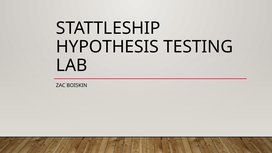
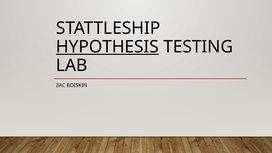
HYPOTHESIS underline: none -> present (107, 47)
